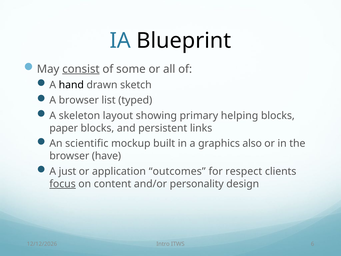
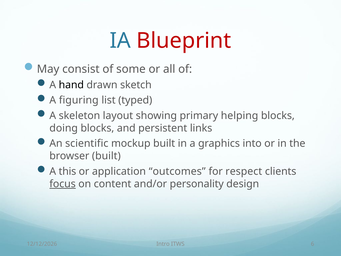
Blueprint colour: black -> red (184, 41)
consist underline: present -> none (81, 69)
A browser: browser -> figuring (79, 100)
paper: paper -> doing (64, 128)
also: also -> into (252, 143)
browser have: have -> built (106, 156)
just: just -> this (67, 171)
